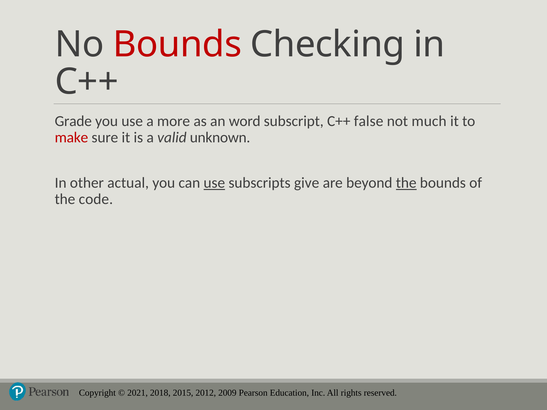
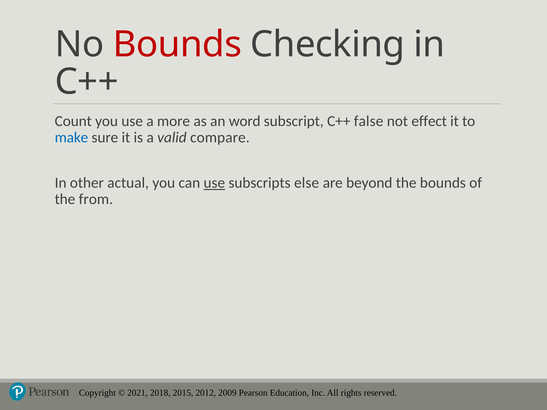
Grade: Grade -> Count (73, 121)
much: much -> effect (429, 121)
make colour: red -> blue (71, 138)
unknown: unknown -> compare (220, 138)
give: give -> else (307, 183)
the underline: present -> none (406, 183)
code: code -> from (96, 199)
